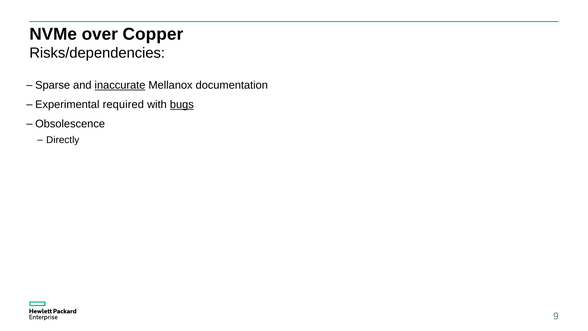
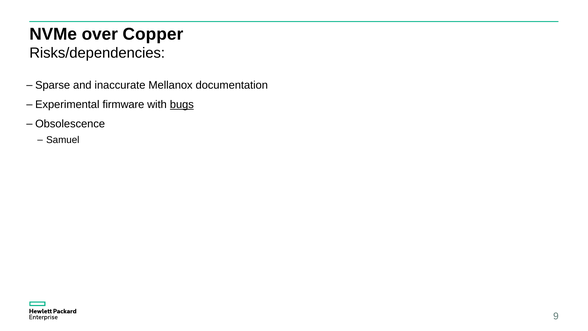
inaccurate underline: present -> none (120, 85)
required: required -> firmware (123, 105)
Directly: Directly -> Samuel (63, 140)
